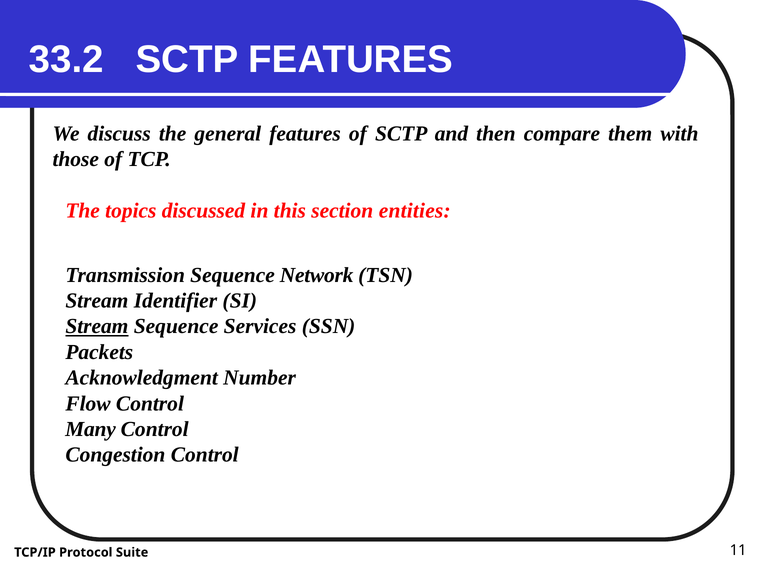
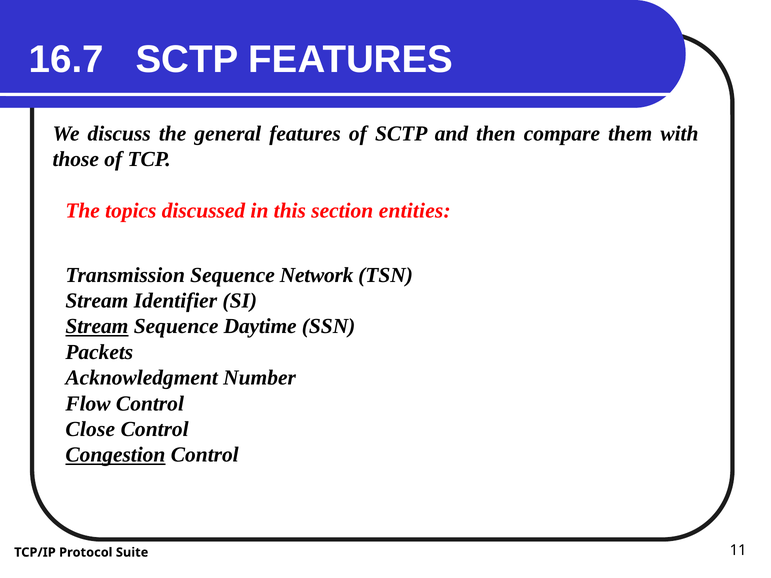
33.2: 33.2 -> 16.7 (66, 59)
Services: Services -> Daytime (260, 327)
Many: Many -> Close (90, 429)
Congestion underline: none -> present (115, 455)
